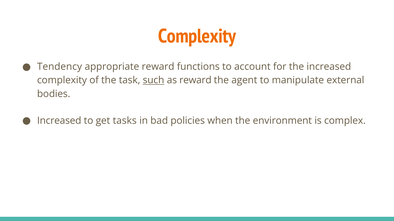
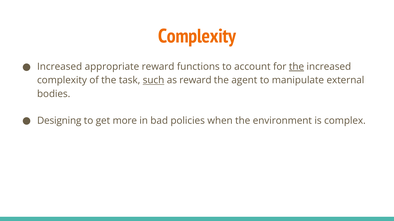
Tendency: Tendency -> Increased (60, 67)
the underline: none -> present (297, 67)
Increased: Increased -> Designing (59, 121)
tasks: tasks -> more (125, 121)
